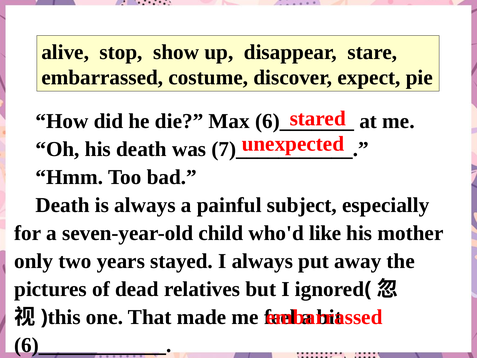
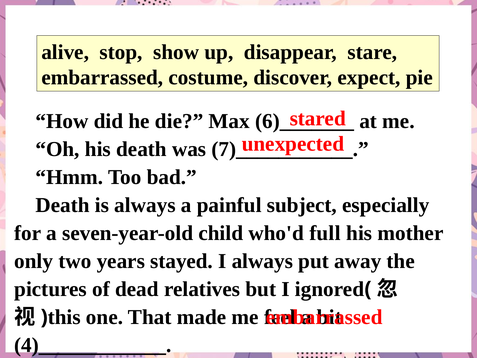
like: like -> full (325, 233)
6)____________: 6)____________ -> 4)____________ (93, 345)
